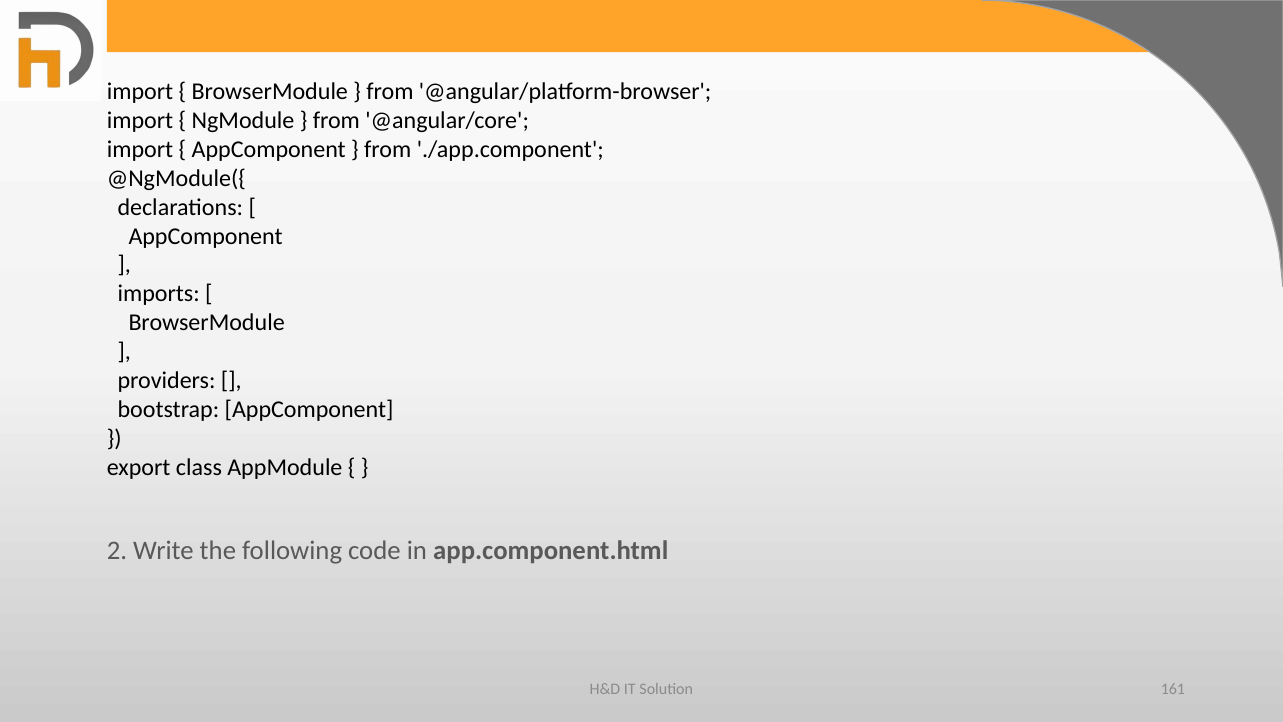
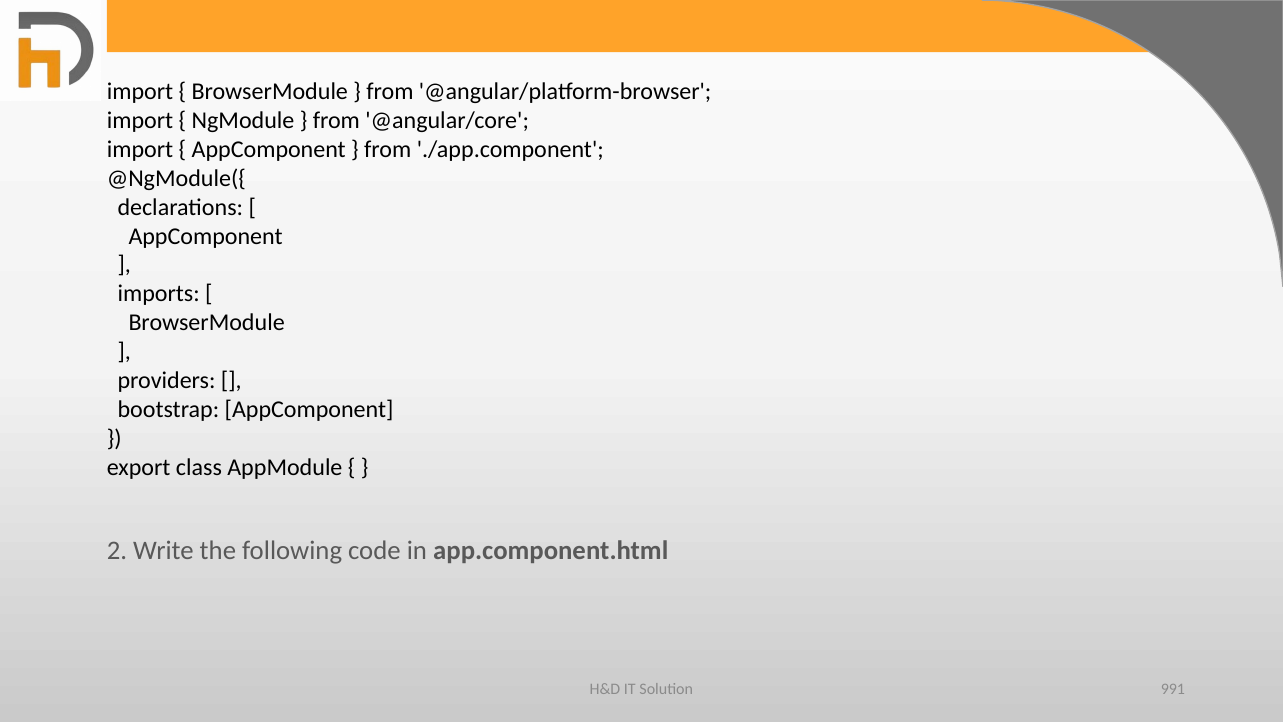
161: 161 -> 991 (1173, 689)
